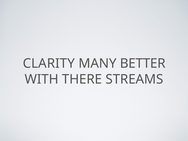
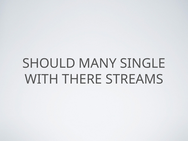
CLARITY: CLARITY -> SHOULD (49, 63)
BETTER: BETTER -> SINGLE (143, 63)
